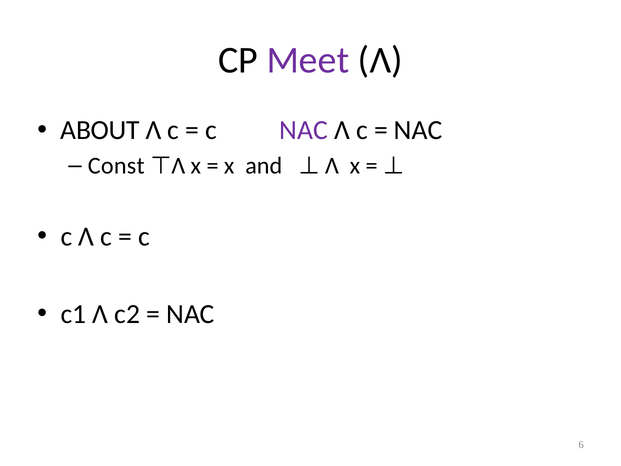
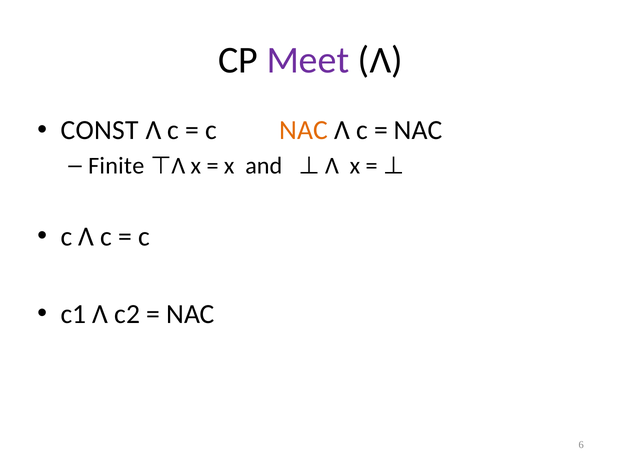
ABOUT: ABOUT -> CONST (100, 130)
NAC colour: purple -> orange (304, 130)
Const: Const -> Finite (116, 166)
